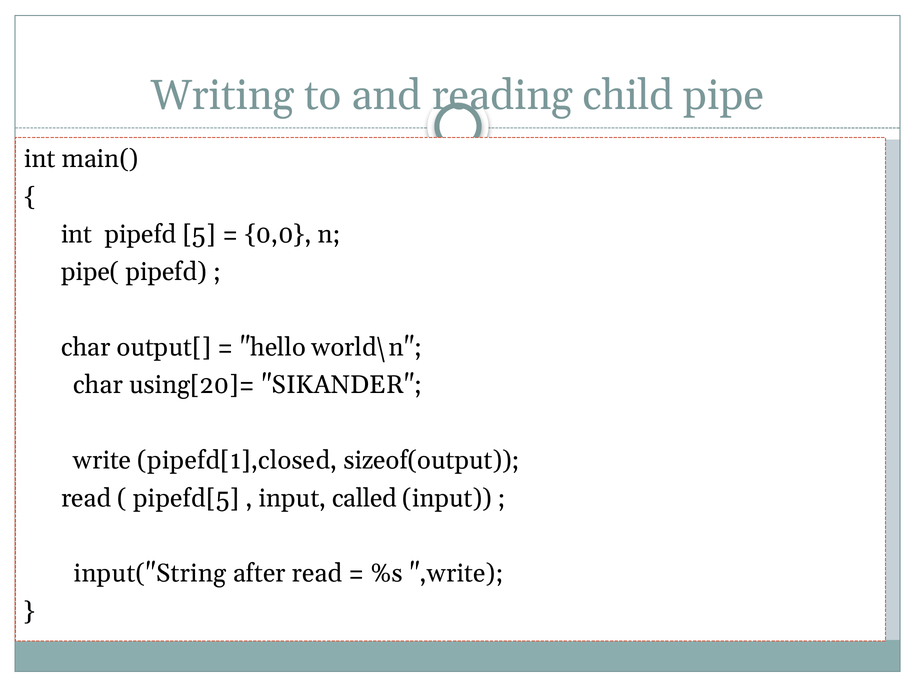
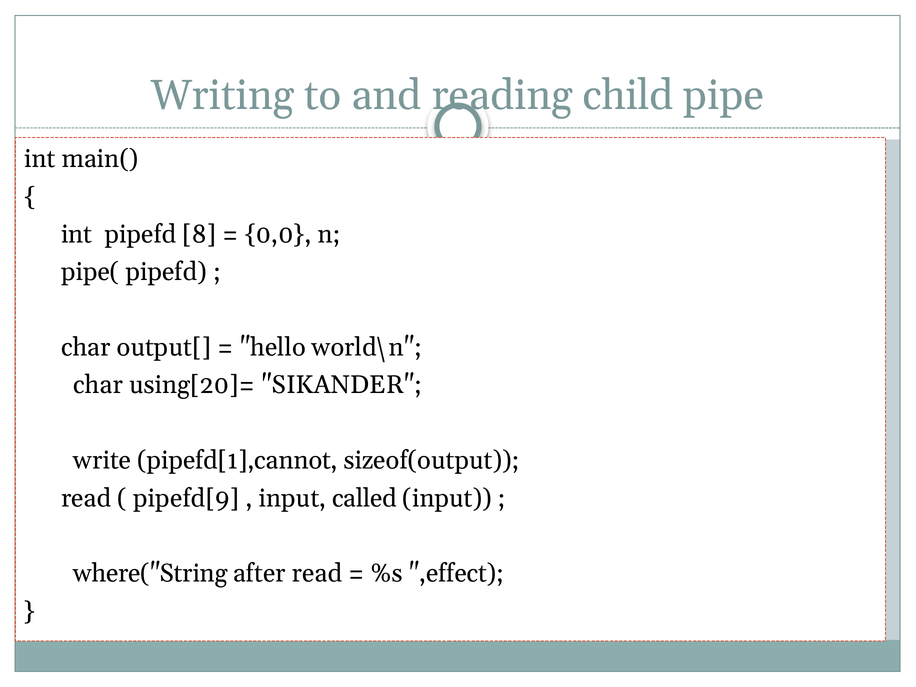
5: 5 -> 8 (199, 234)
pipefd[1],closed: pipefd[1],closed -> pipefd[1],cannot (238, 460)
pipefd[5: pipefd[5 -> pipefd[9 (186, 498)
input("String: input("String -> where("String (150, 574)
,write: ,write -> ,effect (457, 574)
